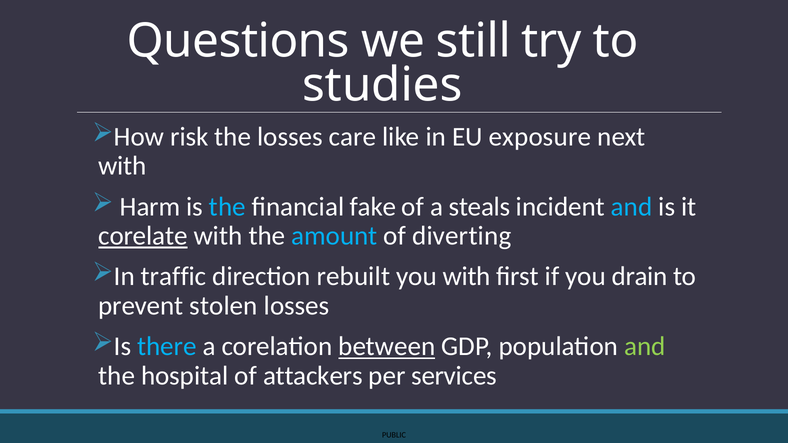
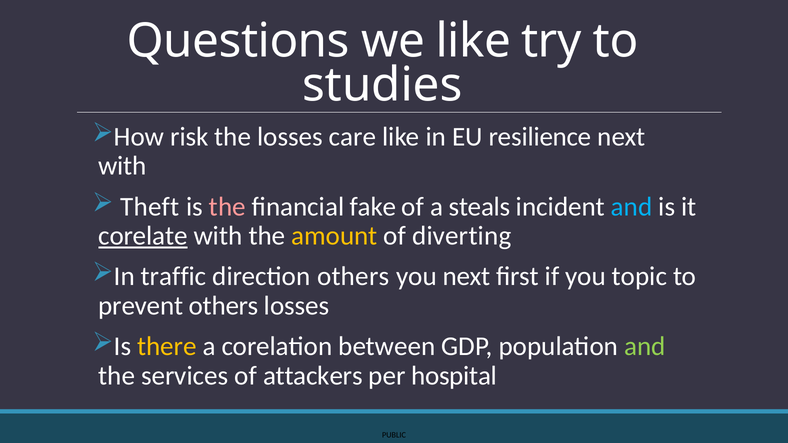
we still: still -> like (473, 41)
exposure: exposure -> resilience (540, 137)
Harm: Harm -> Theft (150, 207)
the colour: light blue -> pink (227, 207)
amount colour: light blue -> yellow (334, 236)
direction rebuilt: rebuilt -> others (353, 277)
you with: with -> next (467, 277)
drain: drain -> topic (639, 277)
prevent stolen: stolen -> others (224, 306)
there colour: light blue -> yellow (167, 347)
between underline: present -> none (387, 347)
hospital: hospital -> services (185, 376)
services: services -> hospital (454, 376)
